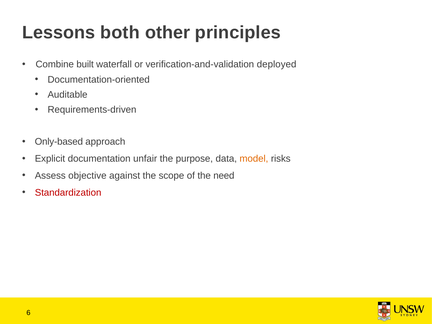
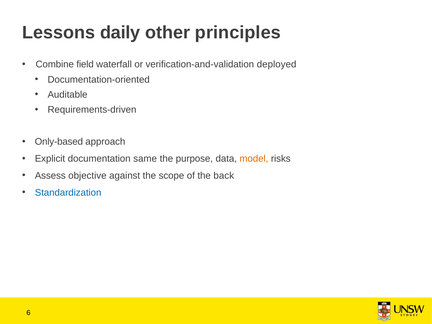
both: both -> daily (120, 33)
built: built -> field (85, 64)
unfair: unfair -> same (145, 159)
need: need -> back (224, 176)
Standardization colour: red -> blue (68, 193)
